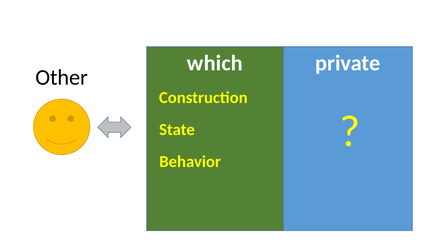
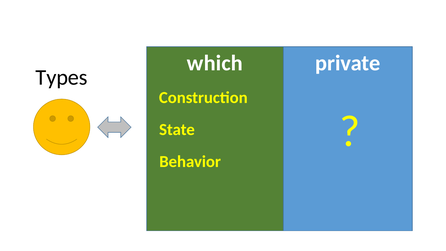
Other: Other -> Types (62, 77)
